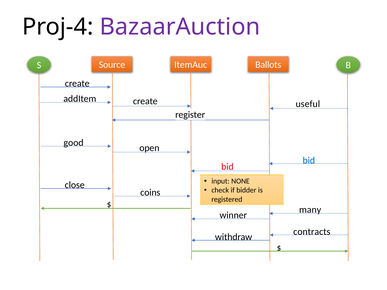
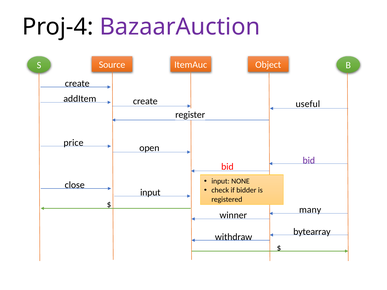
Ballots: Ballots -> Object (268, 65)
good: good -> price (73, 143)
bid colour: blue -> purple (309, 160)
coins: coins -> input (150, 193)
contracts: contracts -> bytearray (312, 232)
